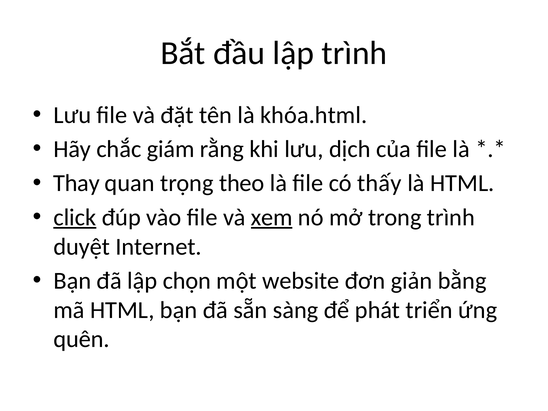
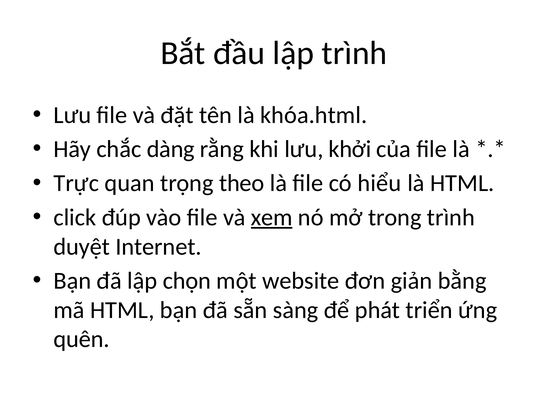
giám: giám -> dàng (171, 149)
dịch: dịch -> khởi (350, 149)
Thay: Thay -> Trực (76, 183)
thấy: thấy -> hiểu (379, 183)
click underline: present -> none (75, 217)
